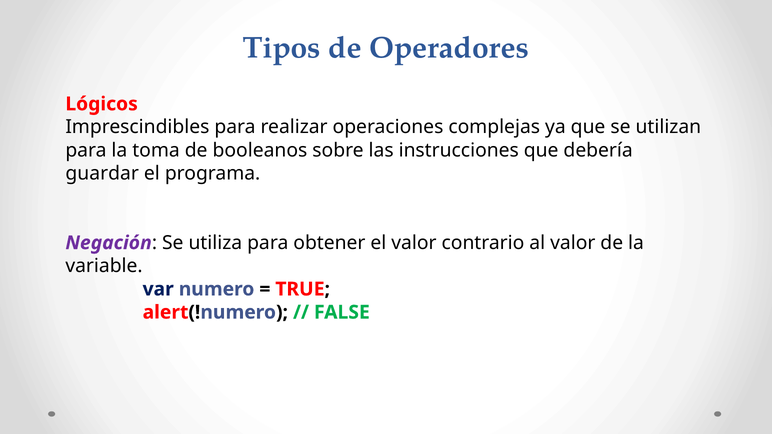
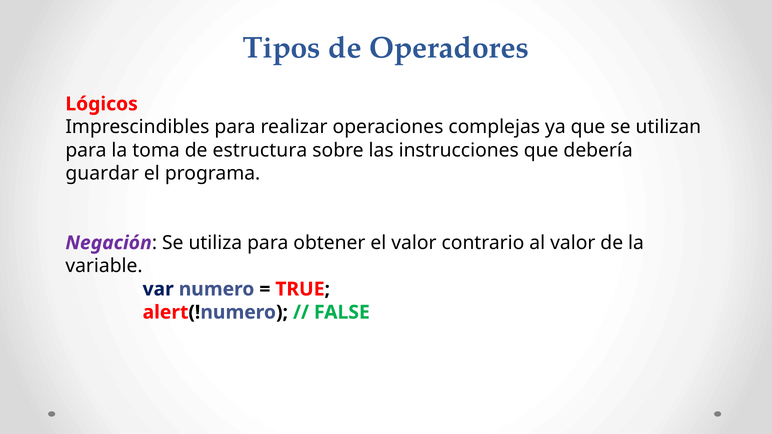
booleanos: booleanos -> estructura (260, 150)
